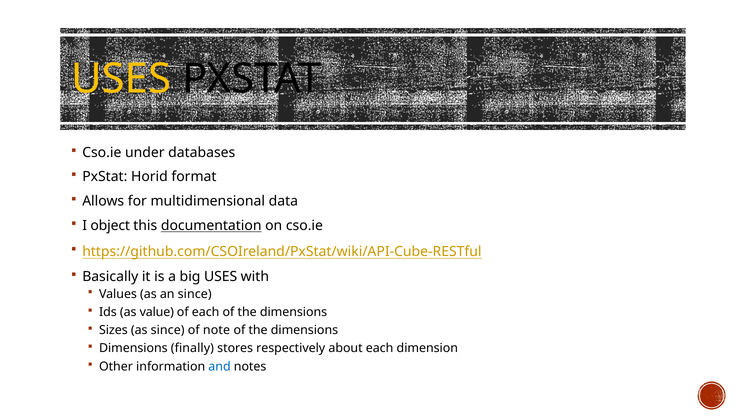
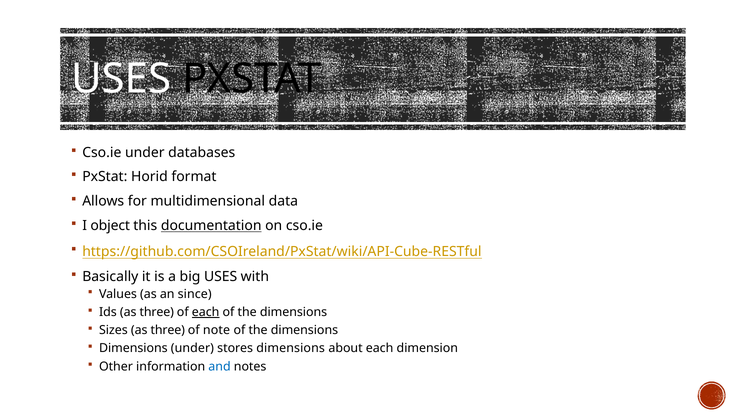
USES colour: yellow -> white (121, 79)
Ids as value: value -> three (157, 312)
each underline: none -> present (206, 312)
Sizes as since: since -> three (168, 330)
Dimensions finally: finally -> under (192, 348)
stores respectively: respectively -> dimensions (291, 348)
